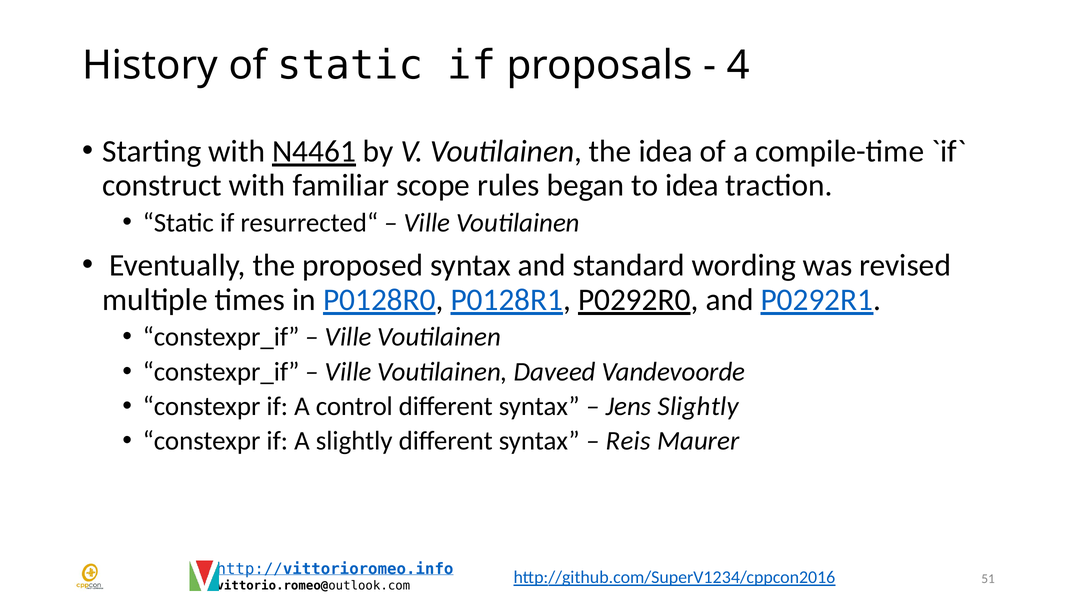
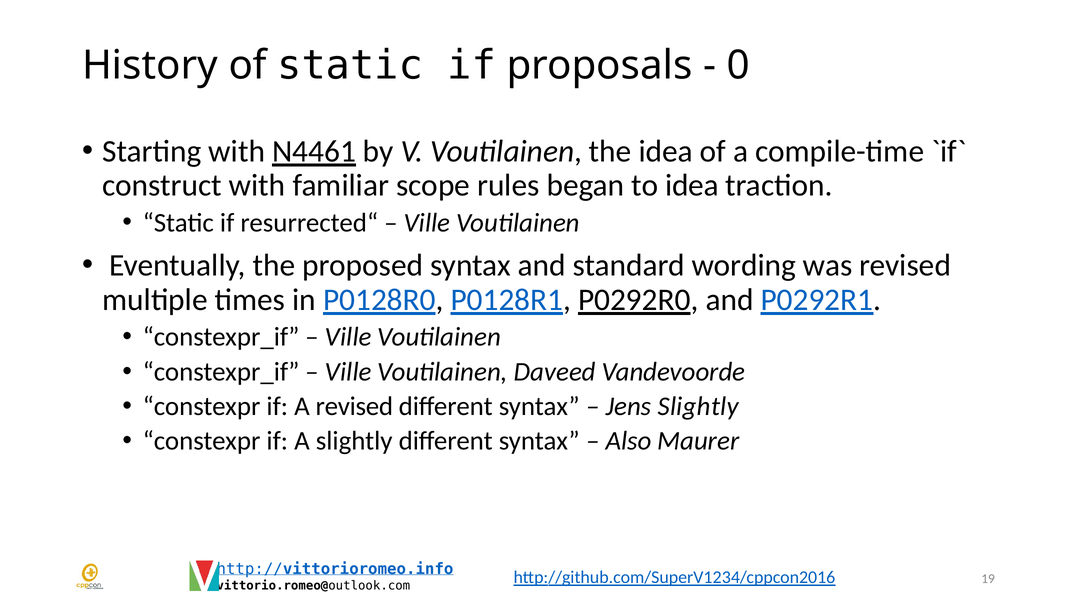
4: 4 -> 0 (738, 66)
A control: control -> revised (354, 406)
Reis: Reis -> Also (629, 441)
51: 51 -> 19 (988, 578)
